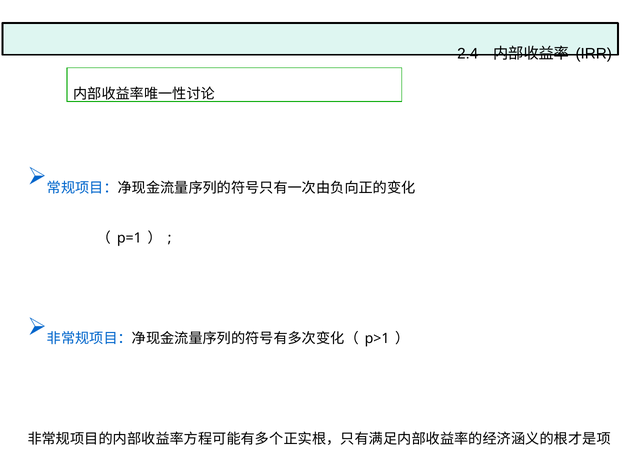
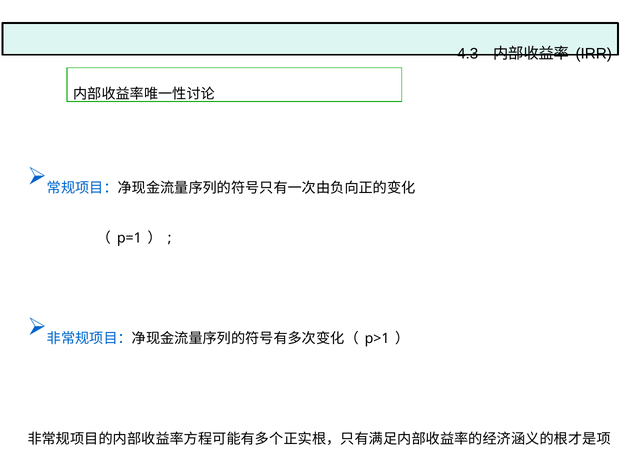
2.4: 2.4 -> 4.3 (468, 54)
